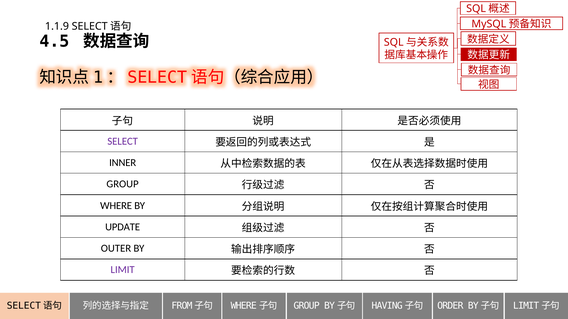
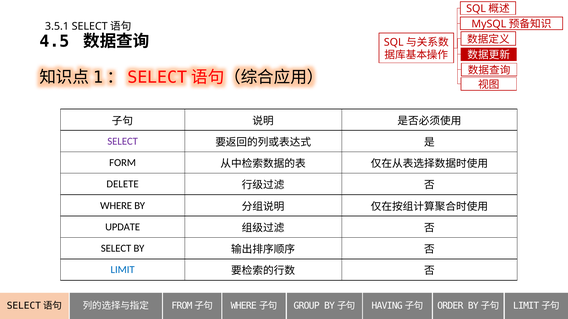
1.1.9: 1.1.9 -> 3.5.1 (57, 26)
INNER: INNER -> FORM (123, 163)
GROUP: GROUP -> DELETE (123, 184)
OUTER: OUTER -> SELECT (116, 249)
LIMIT colour: purple -> blue (123, 270)
